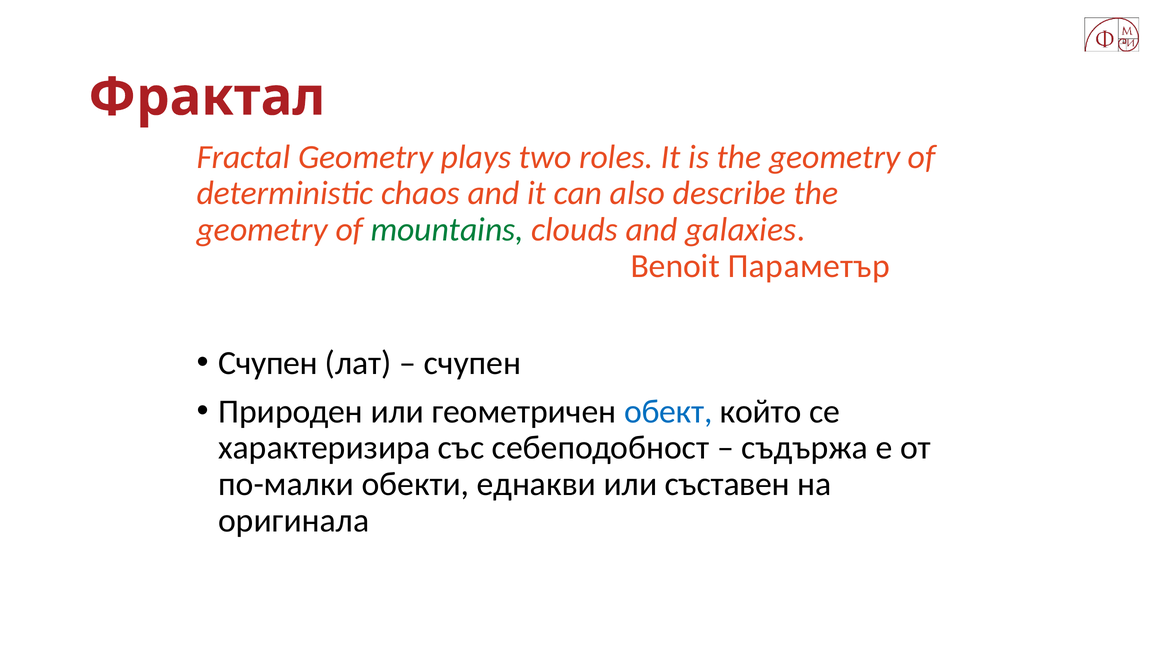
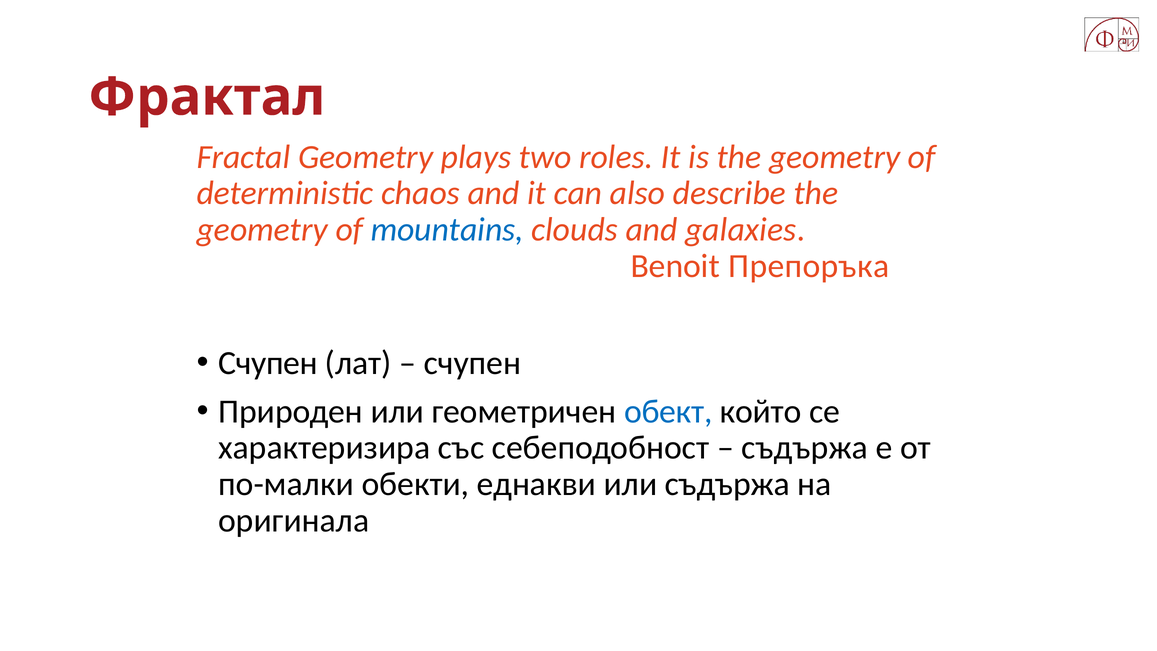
mountains colour: green -> blue (447, 230)
Параметър: Параметър -> Препоръка (809, 266)
или съставен: съставен -> съдържа (727, 484)
